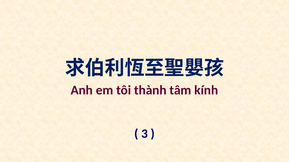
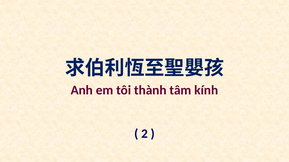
3: 3 -> 2 (144, 134)
